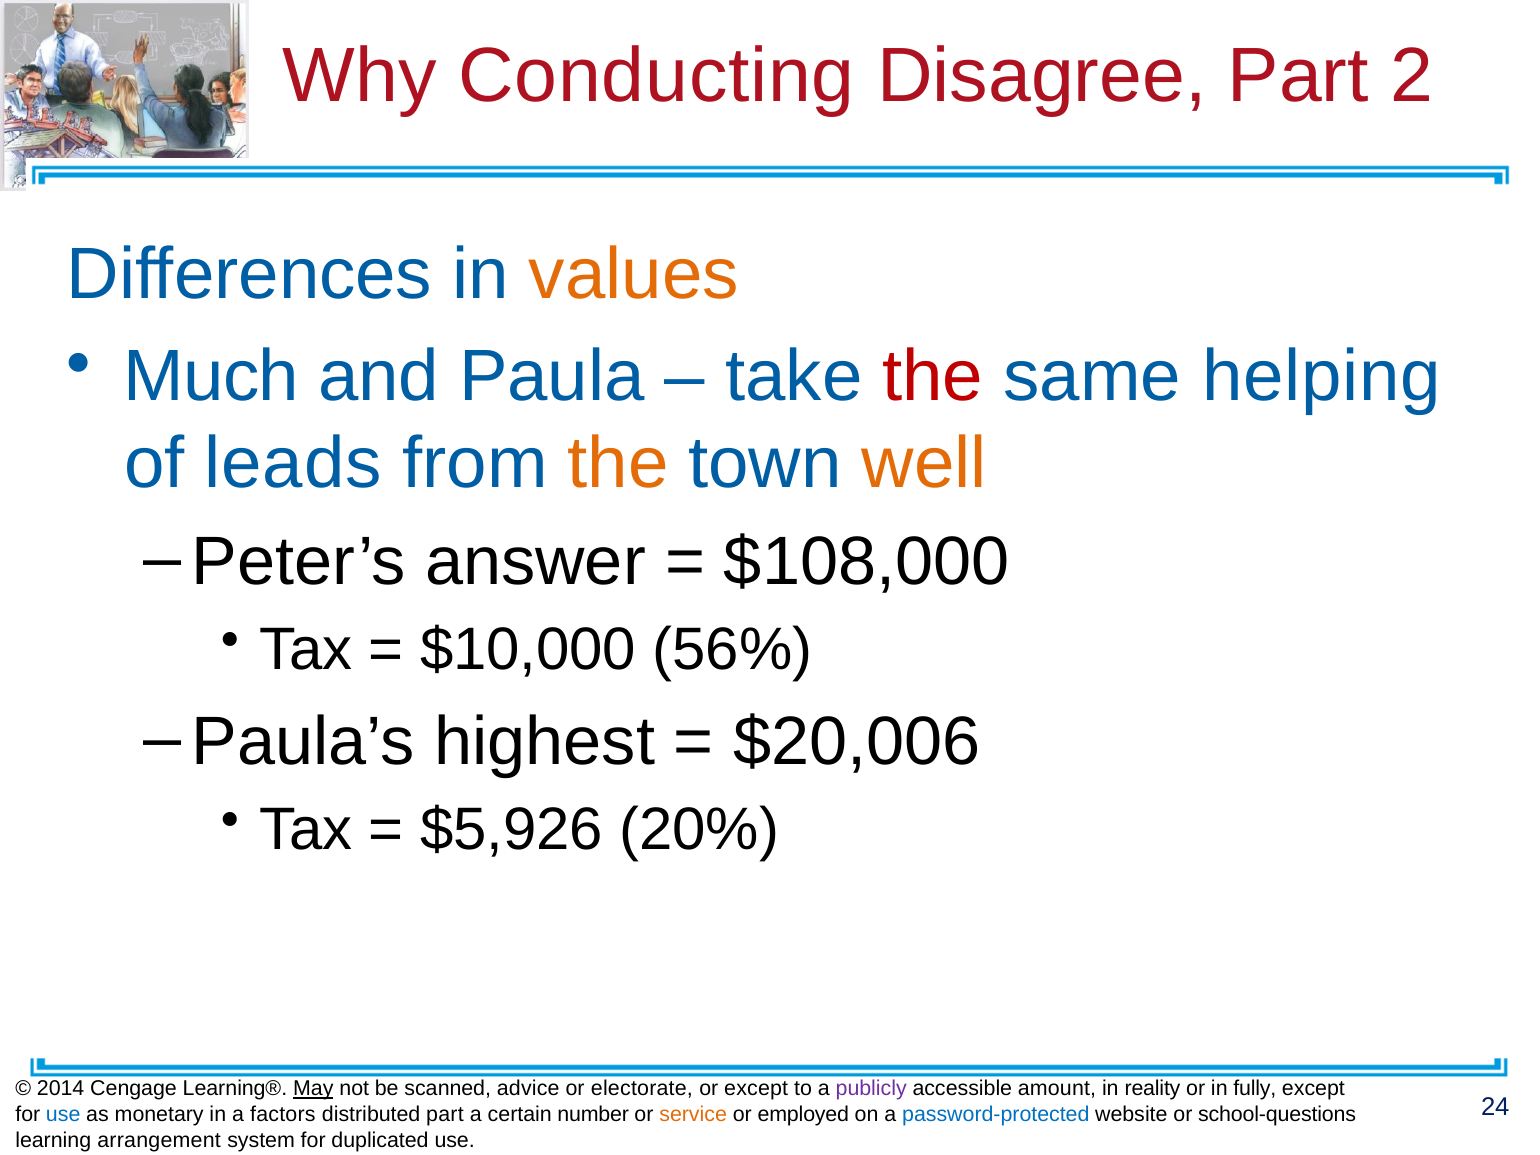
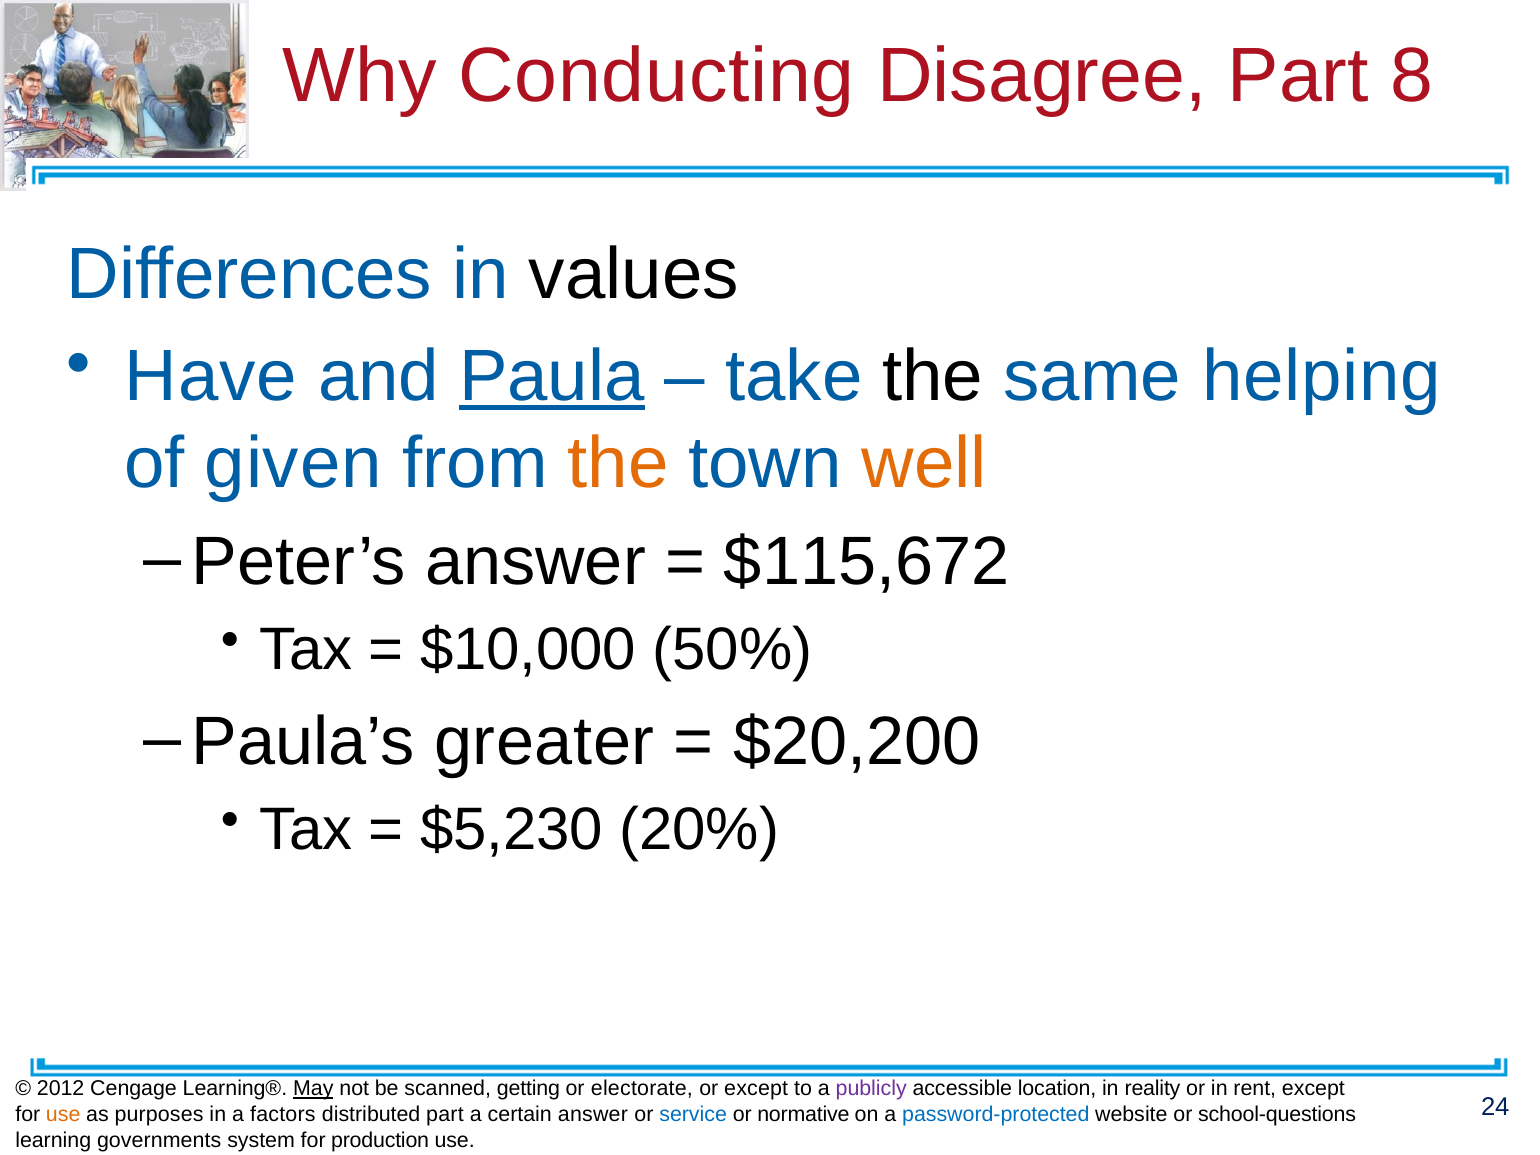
2: 2 -> 8 (1412, 76)
values colour: orange -> black (634, 275)
Much: Much -> Have (211, 376)
Paula underline: none -> present (552, 376)
the colour: red -> black (933, 376)
leads: leads -> given (293, 464)
$108,000: $108,000 -> $115,672 (867, 562)
56%: 56% -> 50% (733, 650)
highest: highest -> greater (544, 741)
$20,006: $20,006 -> $20,200 (857, 741)
$5,926: $5,926 -> $5,230 (512, 830)
2014: 2014 -> 2012 (61, 1089)
advice: advice -> getting (528, 1089)
amount: amount -> location (1057, 1089)
fully: fully -> rent (1255, 1089)
use colour: blue -> orange (63, 1114)
monetary: monetary -> purposes (159, 1114)
certain number: number -> answer (593, 1114)
service colour: orange -> blue (693, 1114)
employed: employed -> normative (803, 1114)
arrangement: arrangement -> governments (159, 1140)
duplicated: duplicated -> production (380, 1140)
